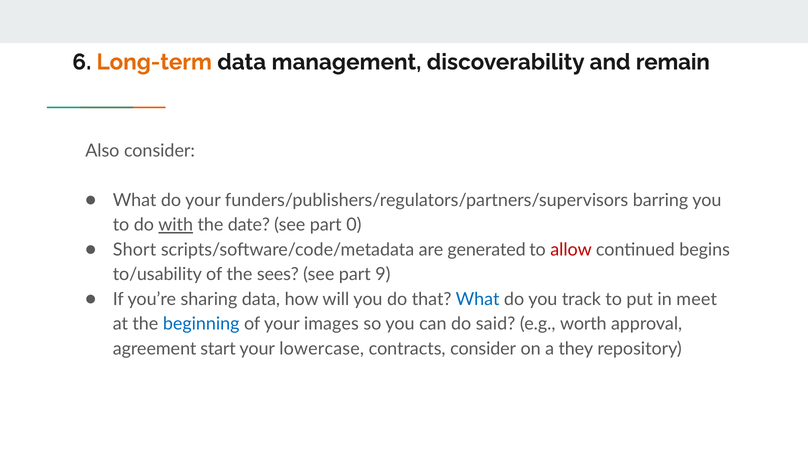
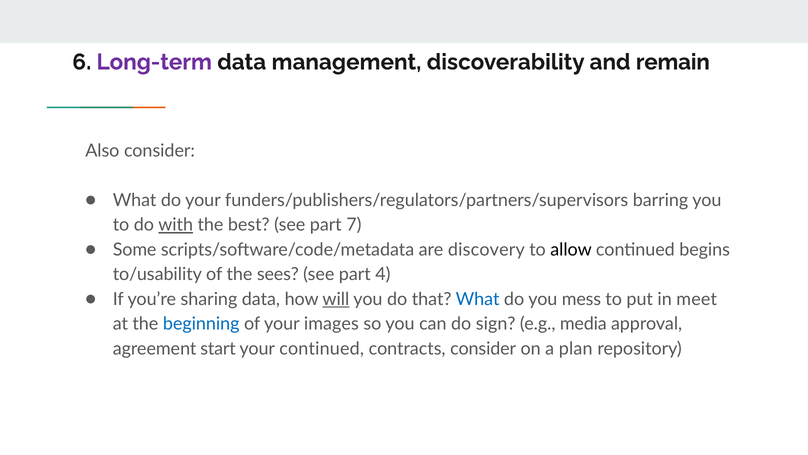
Long-term colour: orange -> purple (154, 62)
date: date -> best (249, 225)
0: 0 -> 7 (354, 225)
Short: Short -> Some (135, 249)
generated: generated -> discovery (486, 249)
allow colour: red -> black (571, 249)
9: 9 -> 4 (383, 274)
will underline: none -> present (336, 299)
track: track -> mess (581, 299)
said: said -> sign (496, 324)
worth: worth -> media (583, 324)
your lowercase: lowercase -> continued (322, 348)
they: they -> plan (576, 348)
